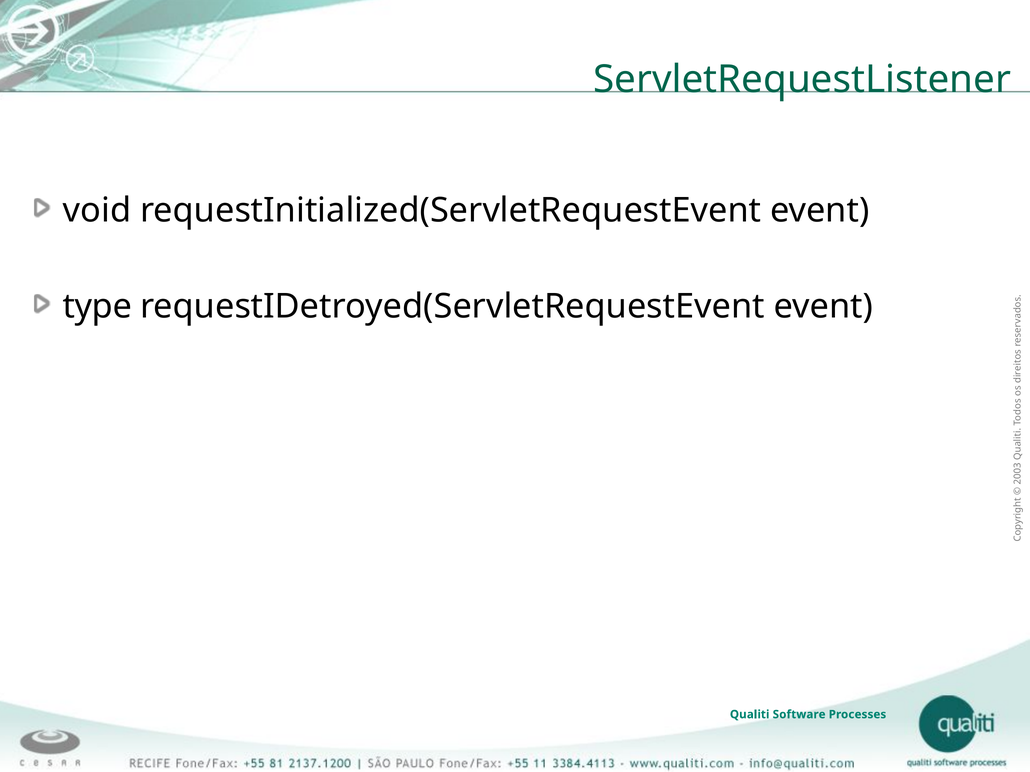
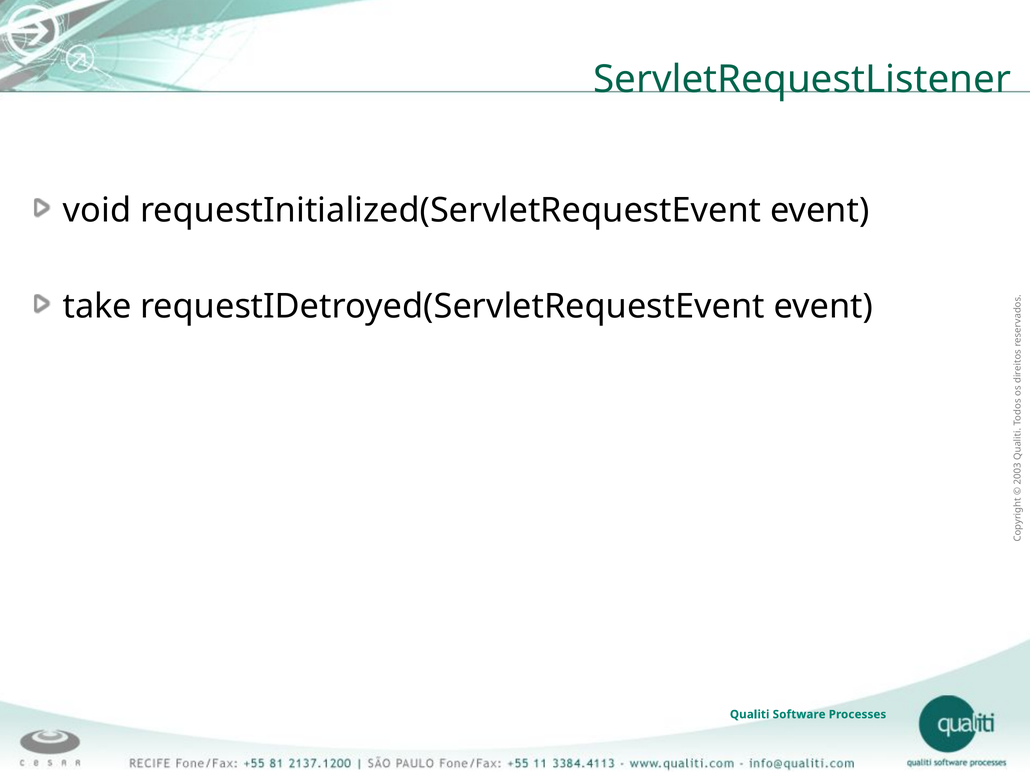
type: type -> take (97, 307)
